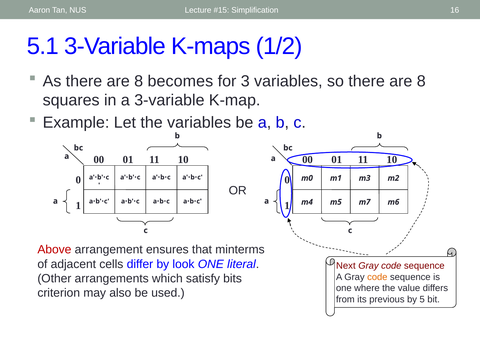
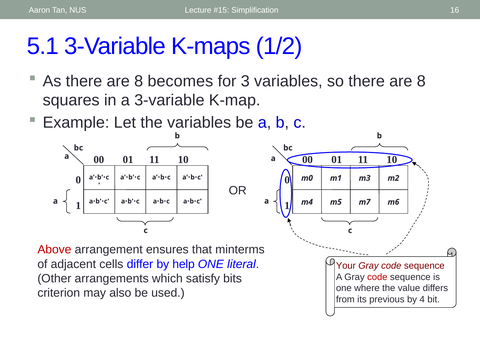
look: look -> help (184, 264)
Next: Next -> Your (346, 266)
code colour: orange -> red (377, 277)
5: 5 -> 4 (422, 299)
